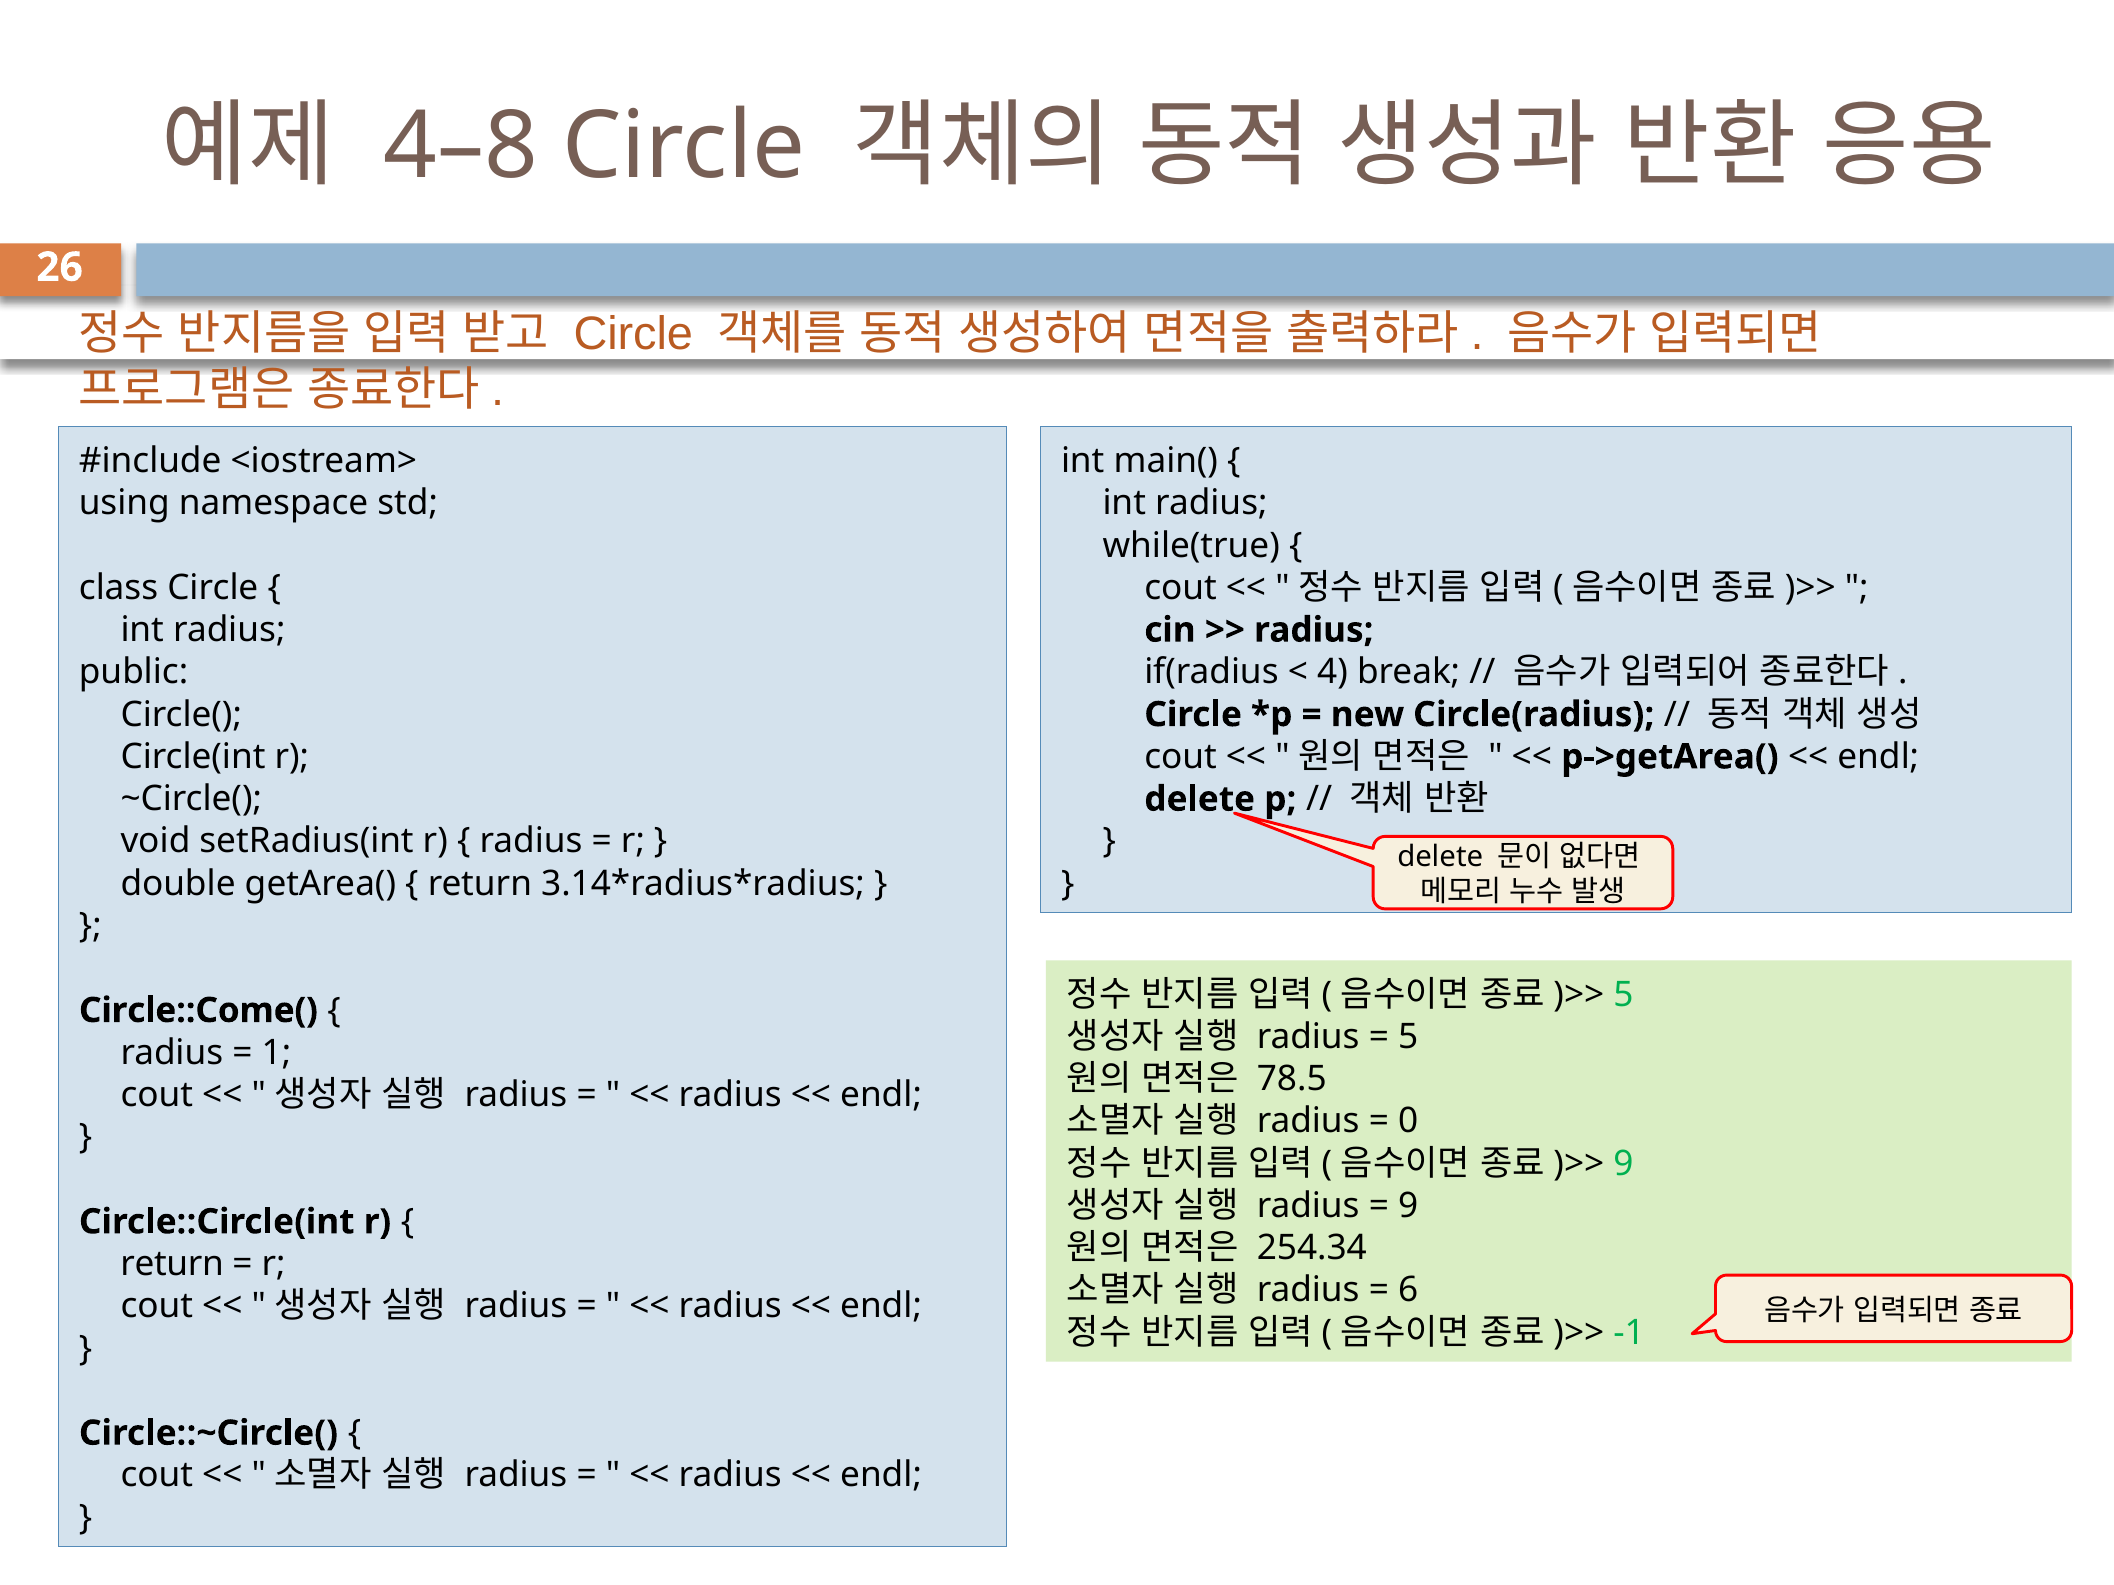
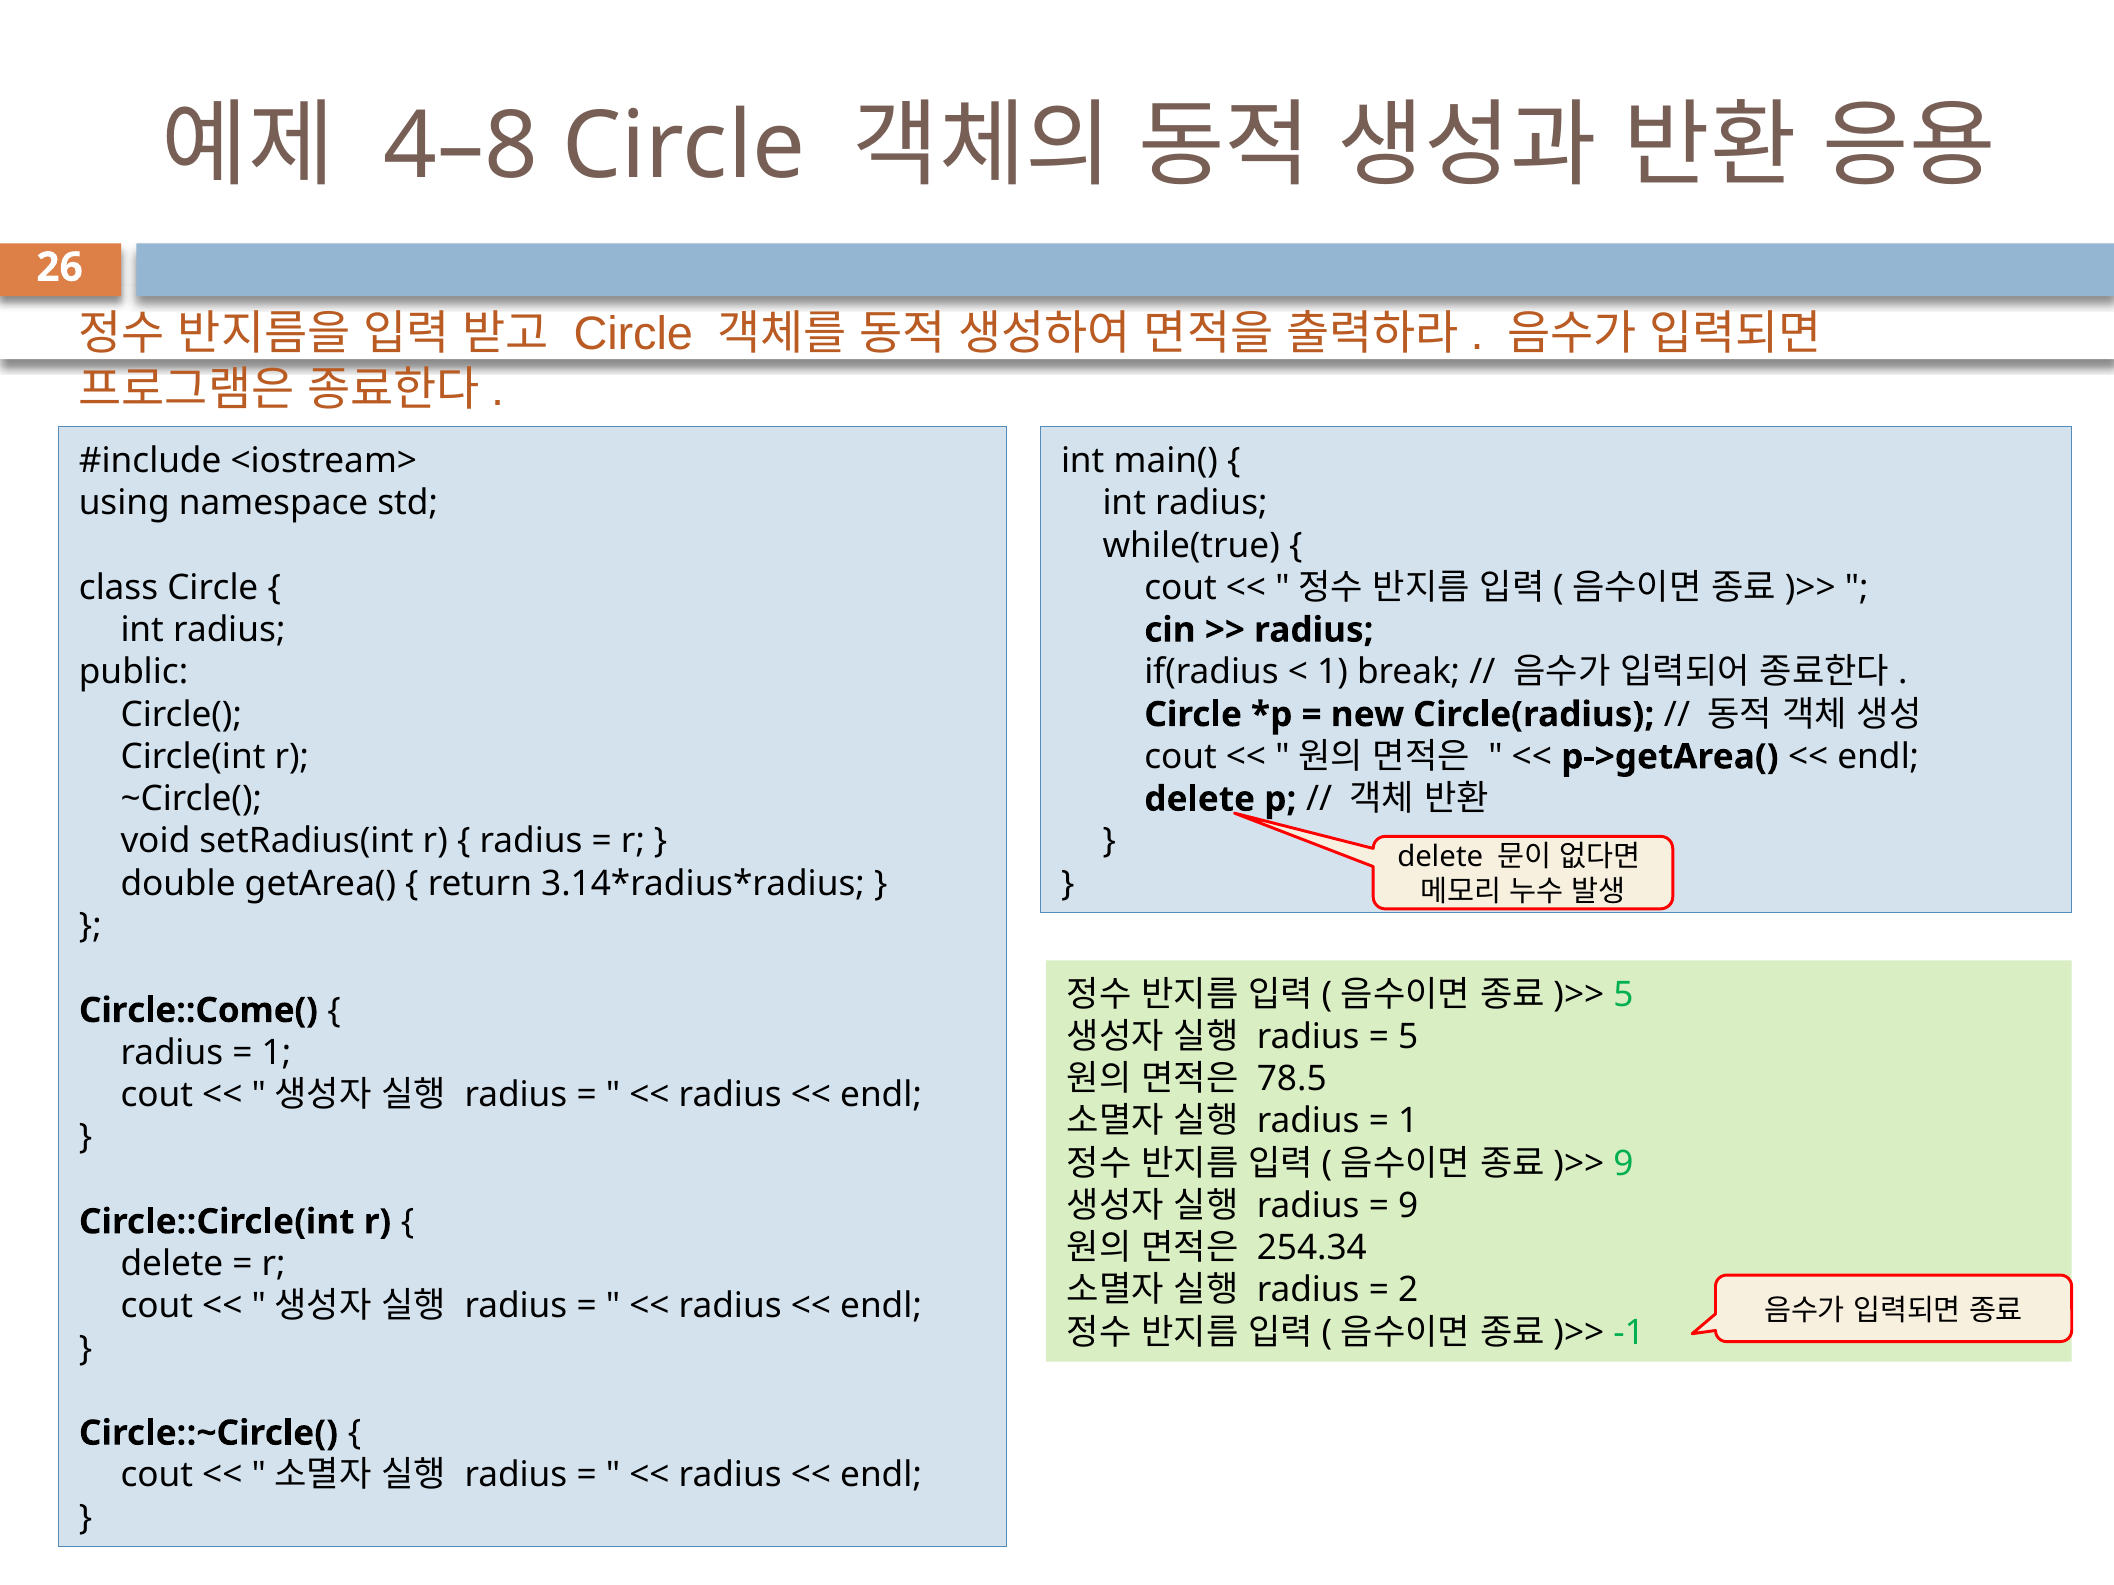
4: 4 -> 1 (1333, 673)
0: 0 -> 1 (1408, 1122)
return: return -> delete (172, 1264)
6: 6 -> 2 (1408, 1291)
